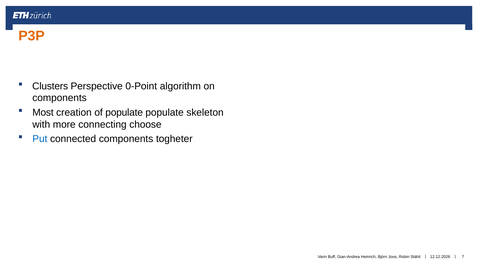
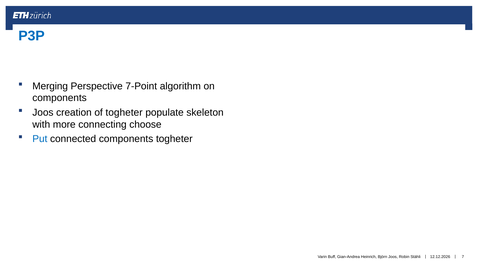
P3P colour: orange -> blue (32, 36)
Clusters: Clusters -> Merging (50, 86)
0-Point: 0-Point -> 7-Point (141, 86)
Most: Most -> Joos (43, 112)
of populate: populate -> togheter (124, 112)
